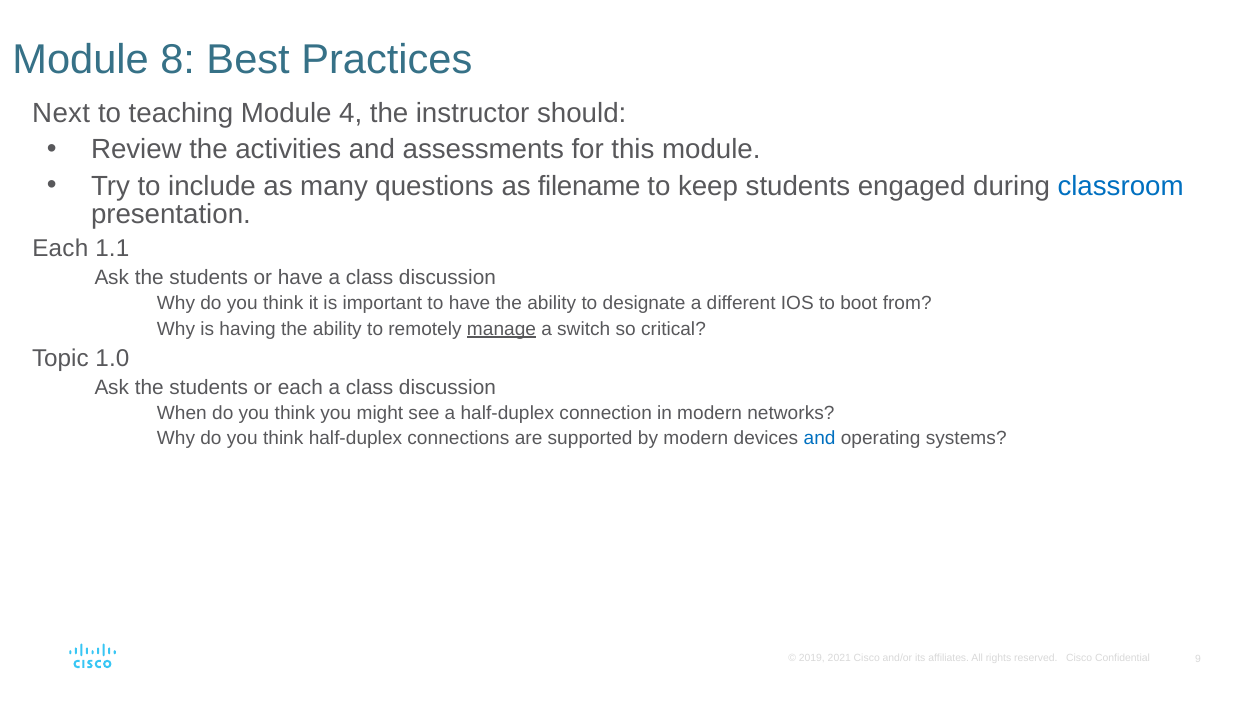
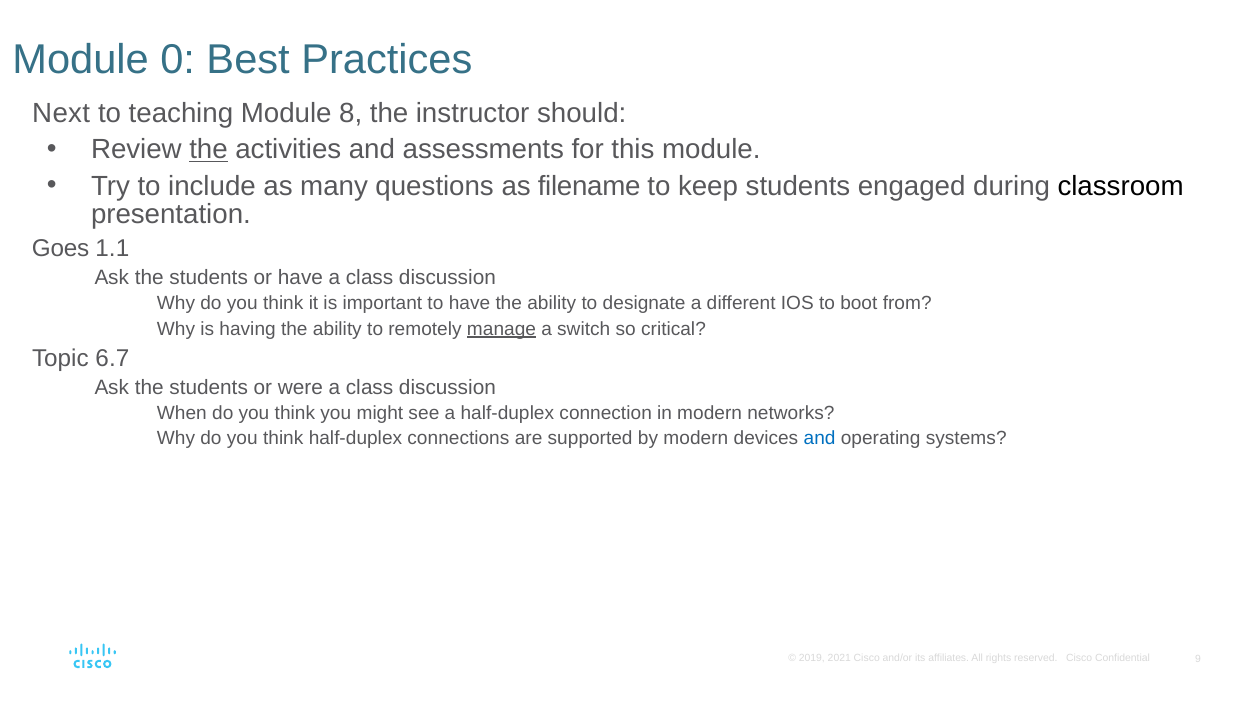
8: 8 -> 0 (178, 60)
4: 4 -> 8 (351, 113)
the underline: none -> present (209, 150)
classroom colour: blue -> black (1121, 186)
Each: Each -> Goes (61, 248)
1.0: 1.0 -> 6.7 (112, 358)
or each: each -> were (300, 387)
